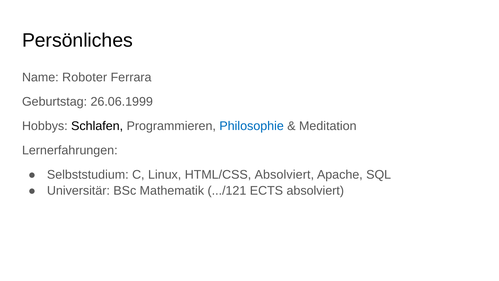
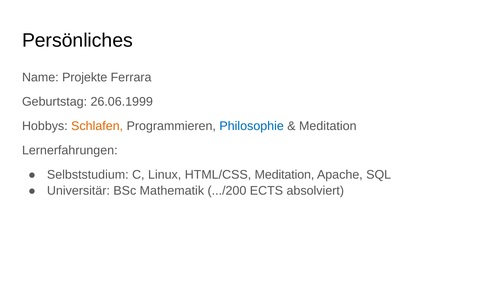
Roboter: Roboter -> Projekte (85, 77)
Schlafen colour: black -> orange (97, 126)
HTML/CSS Absolviert: Absolviert -> Meditation (284, 175)
.../121: .../121 -> .../200 (227, 191)
